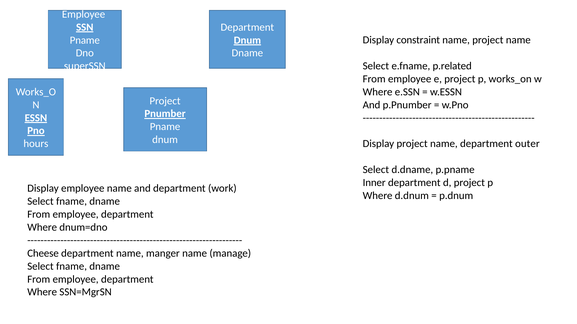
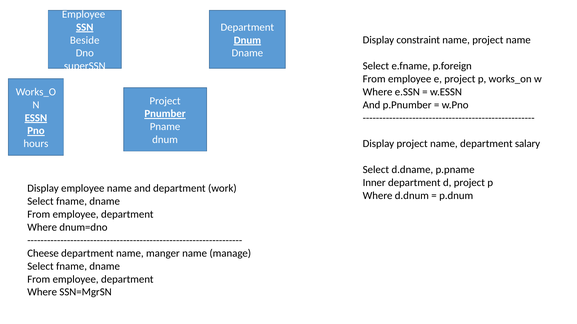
Pname: Pname -> Beside (85, 40)
p.related: p.related -> p.foreign (452, 66)
outer: outer -> salary (528, 144)
